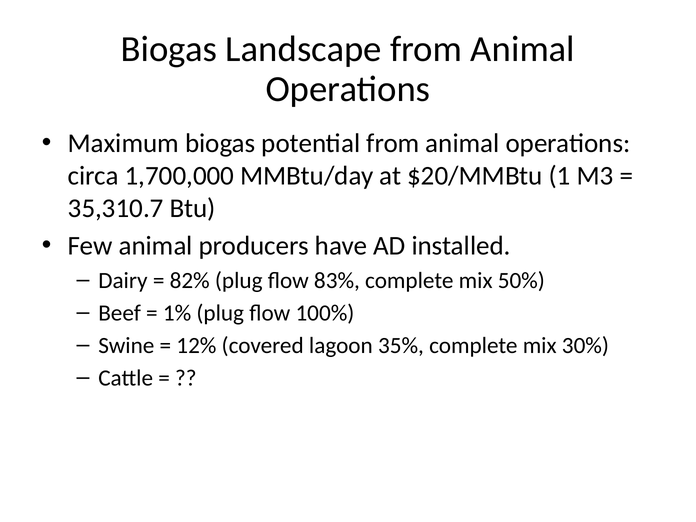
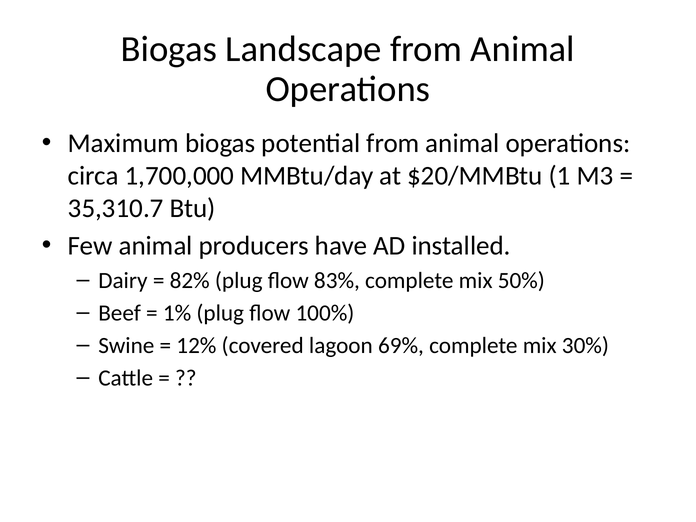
35%: 35% -> 69% (401, 345)
